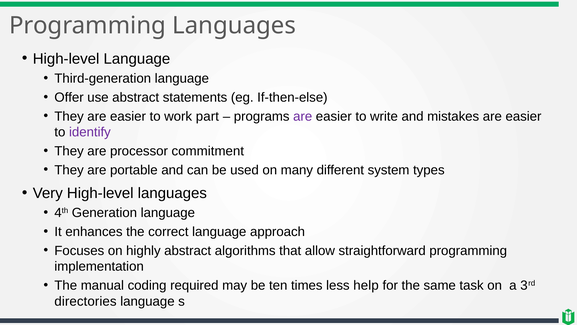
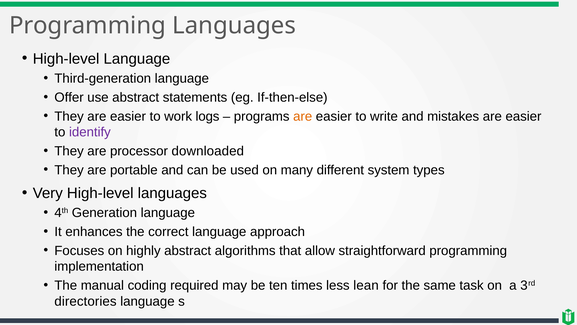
part: part -> logs (208, 116)
are colour: purple -> orange (303, 116)
commitment: commitment -> downloaded (208, 151)
help: help -> lean (366, 285)
